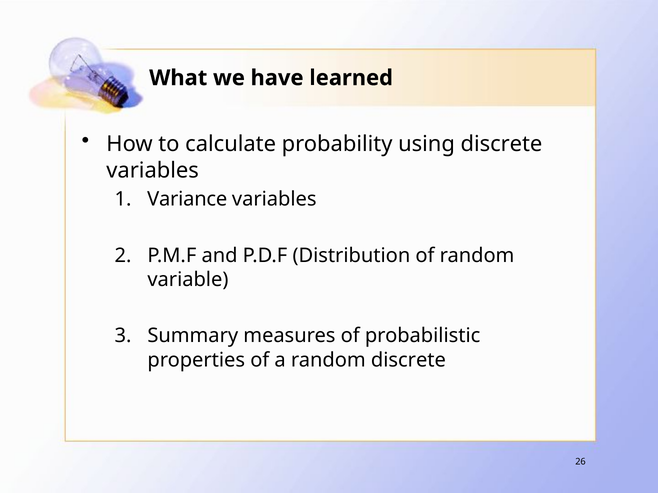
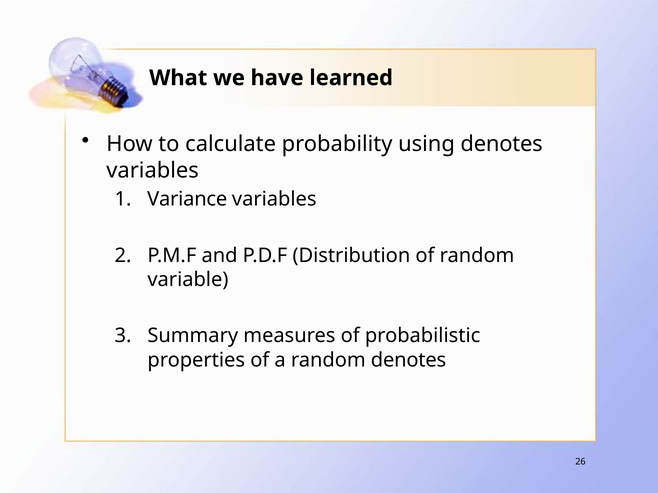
using discrete: discrete -> denotes (502, 144)
random discrete: discrete -> denotes (409, 360)
